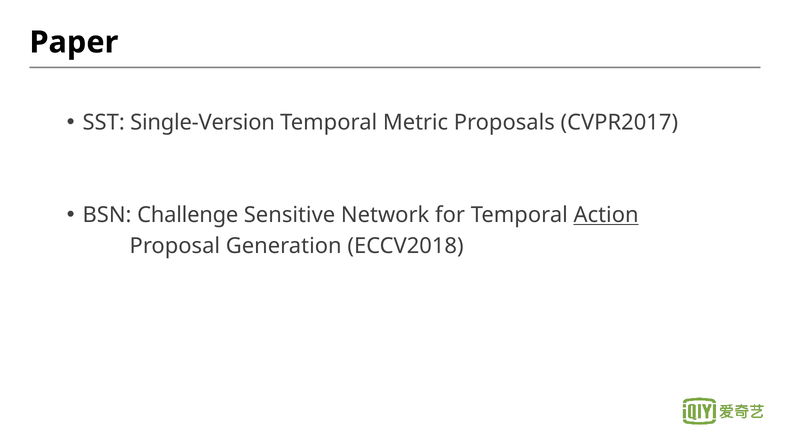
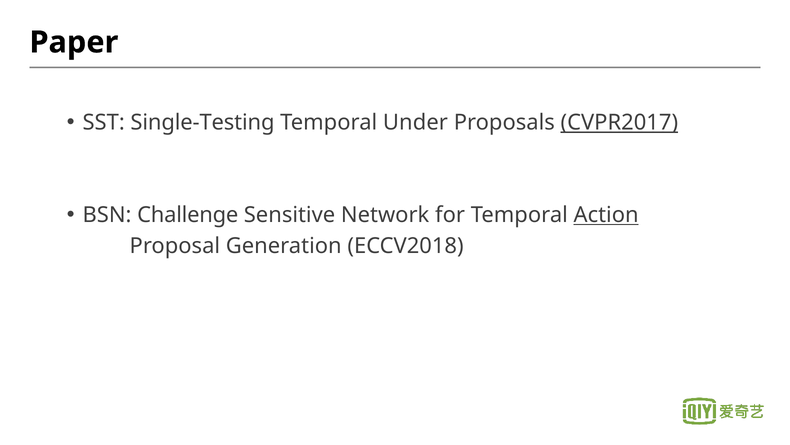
Single-Version: Single-Version -> Single-Testing (203, 123)
Metric: Metric -> Under (415, 123)
CVPR2017 underline: none -> present (619, 123)
